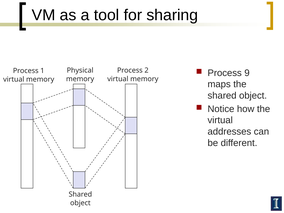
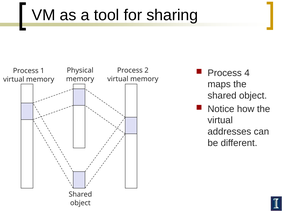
9: 9 -> 4 (247, 73)
